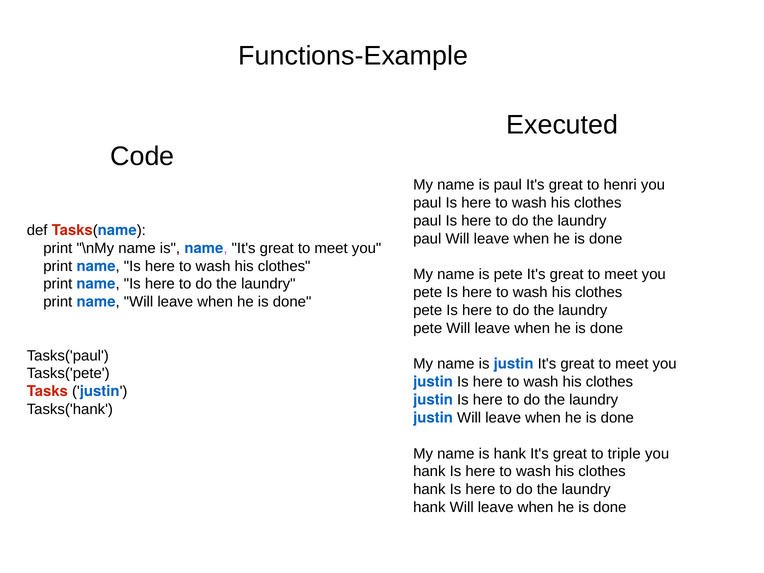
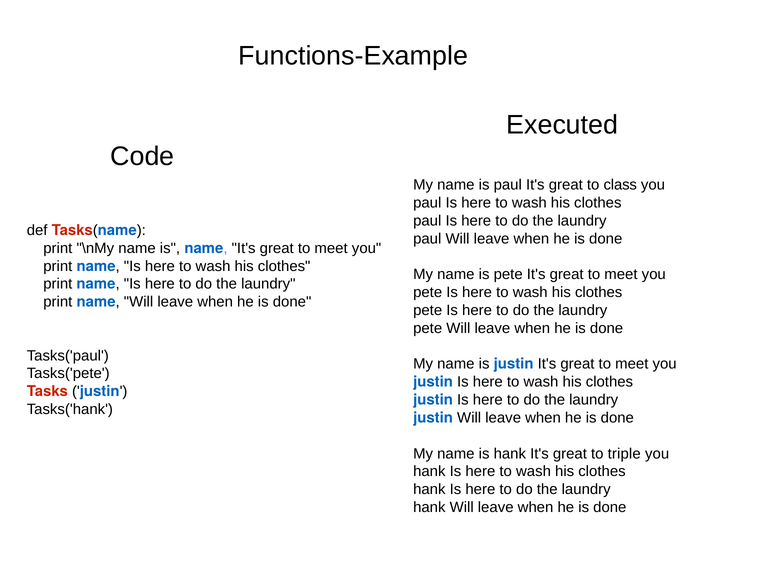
henri: henri -> class (620, 185)
